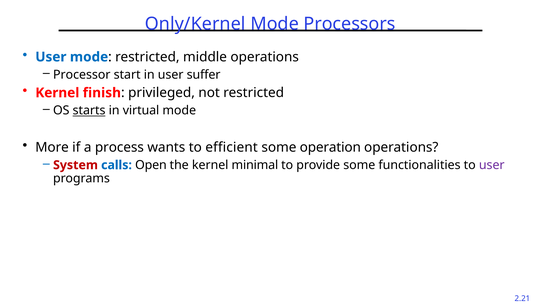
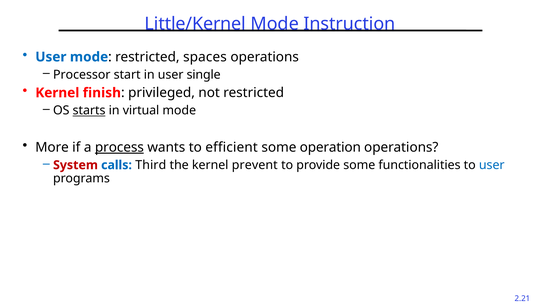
Only/Kernel: Only/Kernel -> Little/Kernel (195, 24)
Processors: Processors -> Instruction (350, 24)
middle: middle -> spaces (205, 57)
suffer: suffer -> single (204, 75)
process underline: none -> present (119, 147)
Open: Open -> Third (151, 165)
minimal: minimal -> prevent (255, 165)
user colour: purple -> blue (492, 165)
